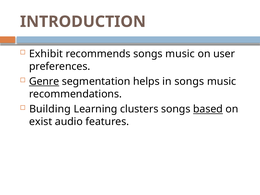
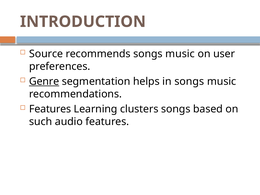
Exhibit: Exhibit -> Source (46, 54)
Building: Building -> Features (50, 109)
based underline: present -> none (208, 109)
exist: exist -> such (41, 122)
